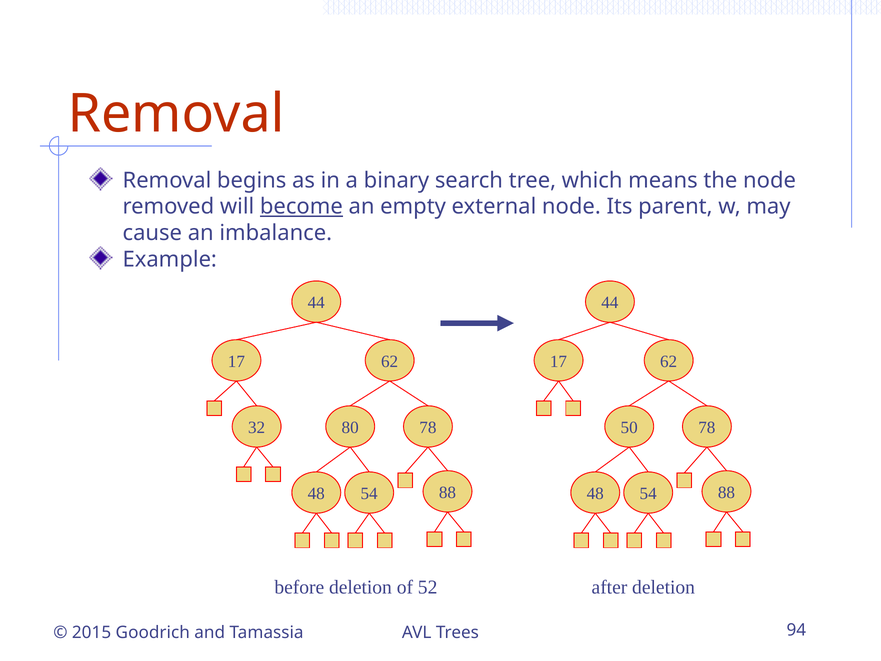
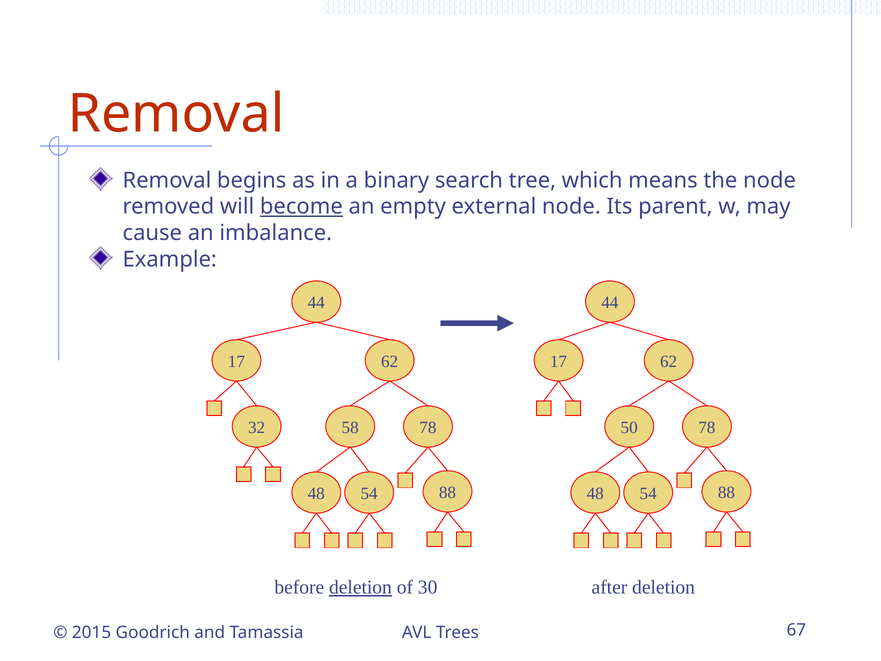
80: 80 -> 58 (350, 427)
deletion underline: none -> present (360, 587)
52: 52 -> 30 (428, 587)
94: 94 -> 67 (796, 630)
